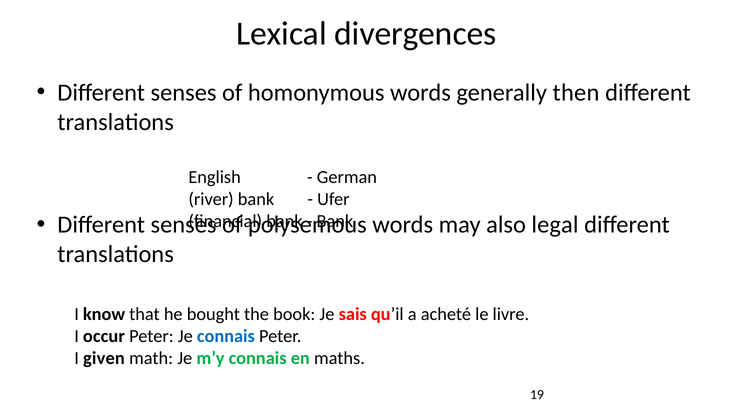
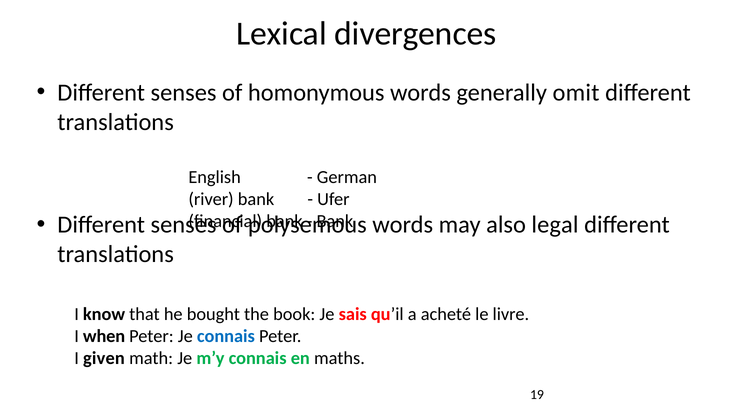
then: then -> omit (576, 93)
occur: occur -> when (104, 336)
